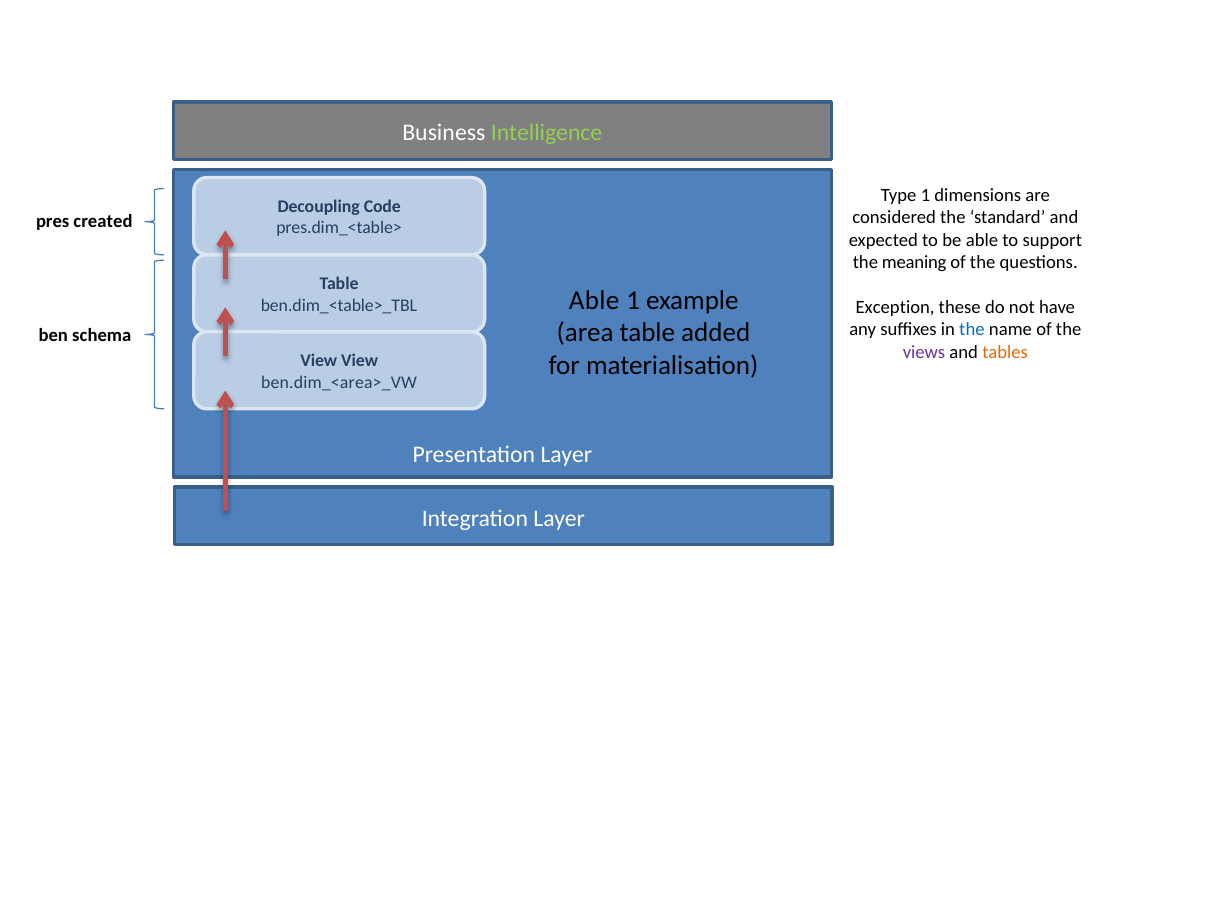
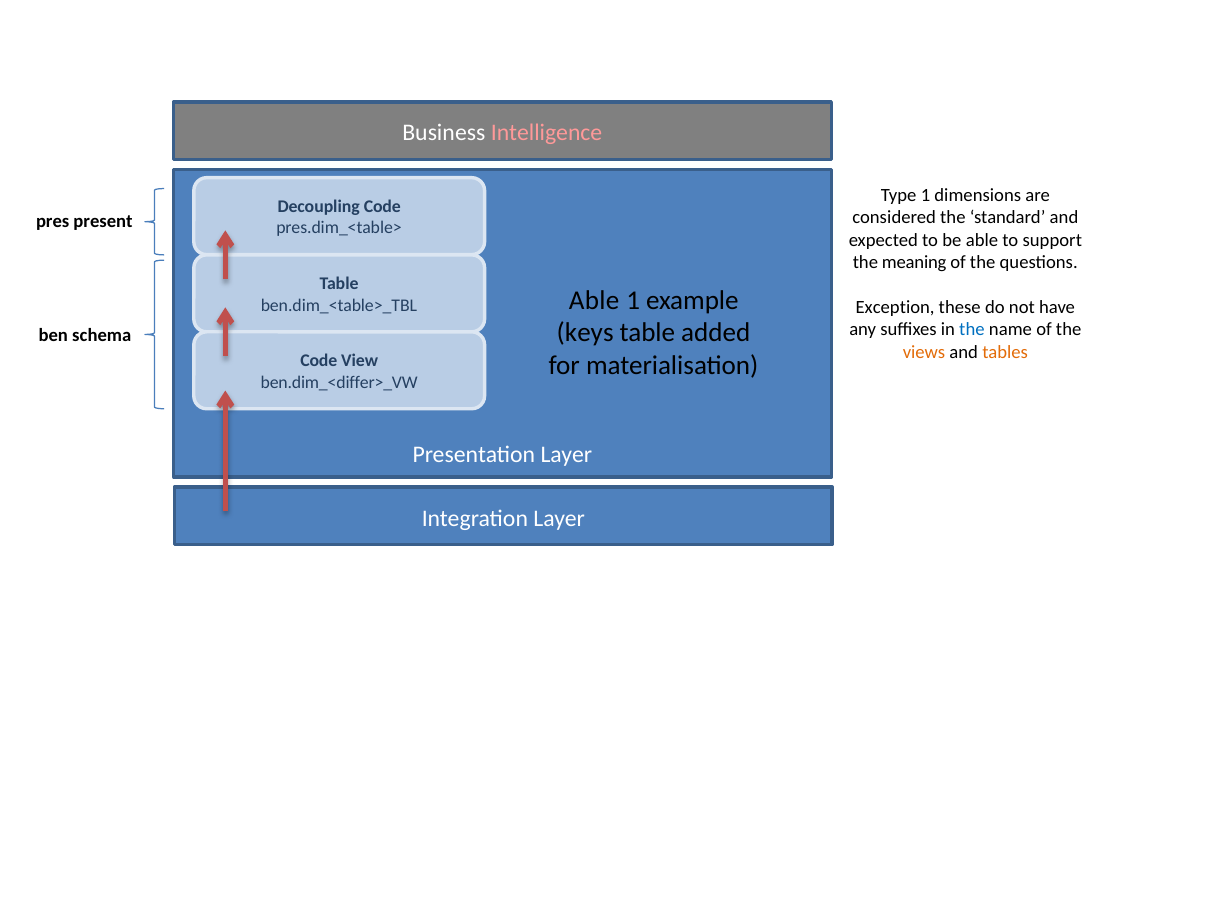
Intelligence colour: light green -> pink (547, 132)
created: created -> present (103, 221)
area: area -> keys (585, 333)
views colour: purple -> orange (924, 352)
View: View -> Code (319, 361)
ben.dim_<area>_VW: ben.dim_<area>_VW -> ben.dim_<differ>_VW (339, 382)
